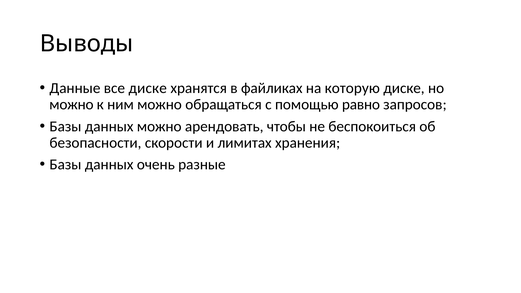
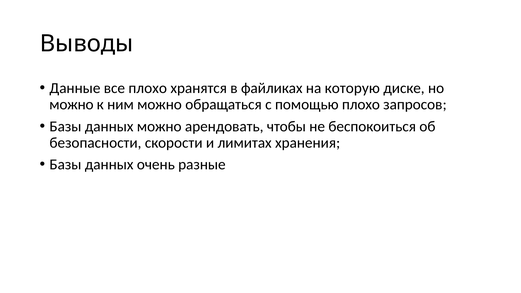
все диске: диске -> плохо (148, 88)
помощью равно: равно -> плохо (361, 105)
